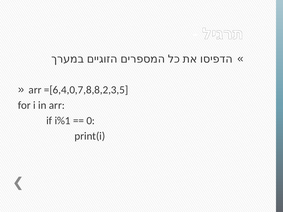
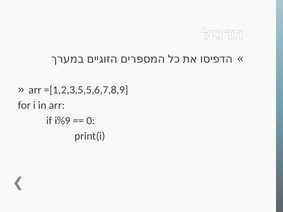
=[6,4,0,7,8,8,2,3,5: =[6,4,0,7,8,8,2,3,5 -> =[1,2,3,5,5,6,7,8,9 (86, 90)
i%1: i%1 -> i%9 (63, 121)
